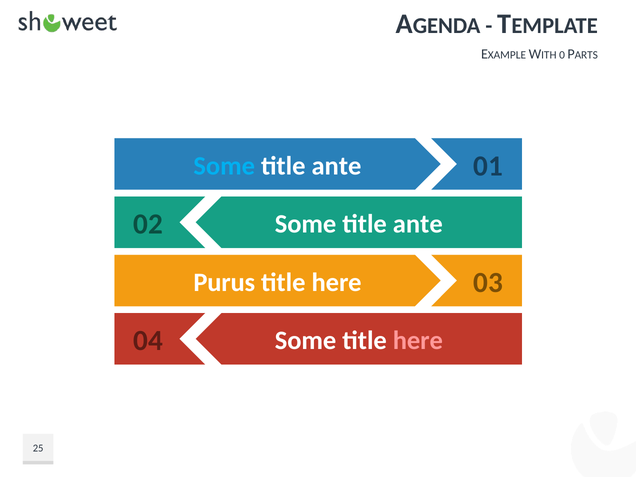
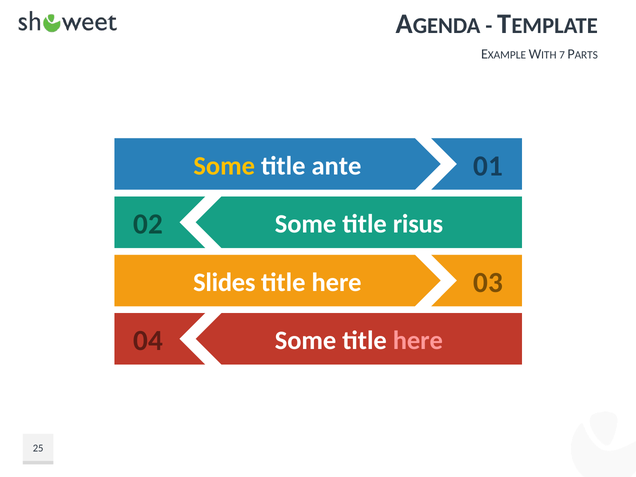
0: 0 -> 7 (562, 55)
Some colour: light blue -> yellow (224, 166)
02 Some title ante: ante -> risus (418, 224)
Purus: Purus -> Slides (224, 282)
